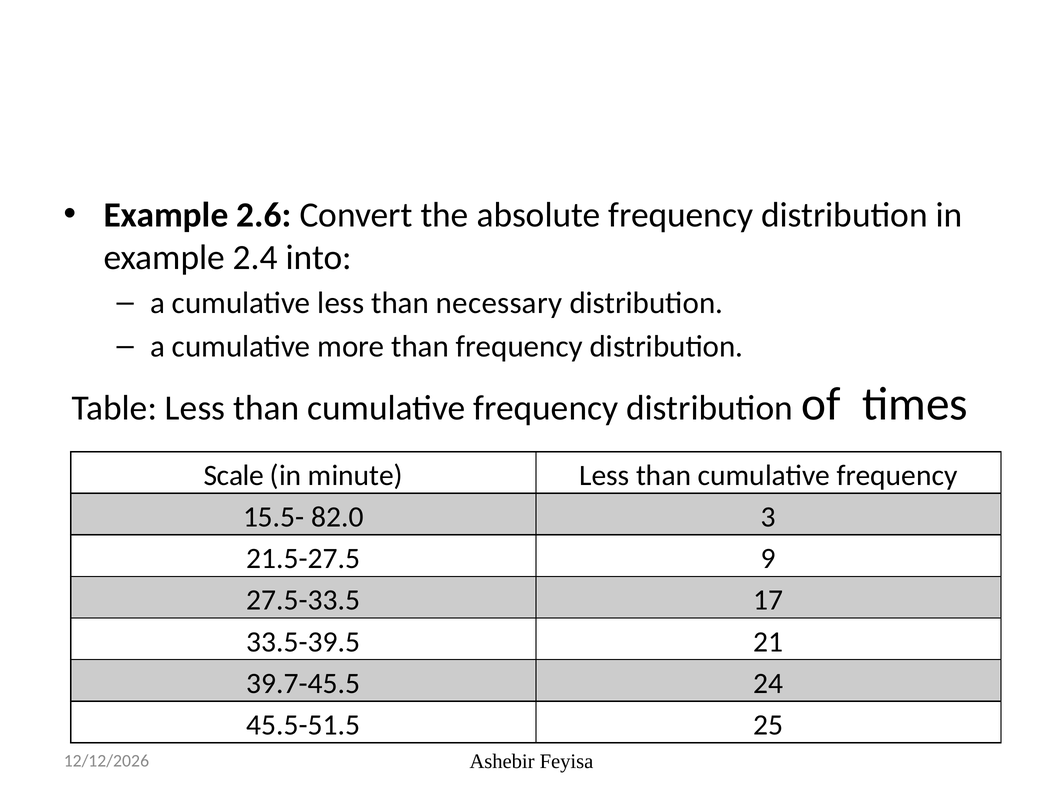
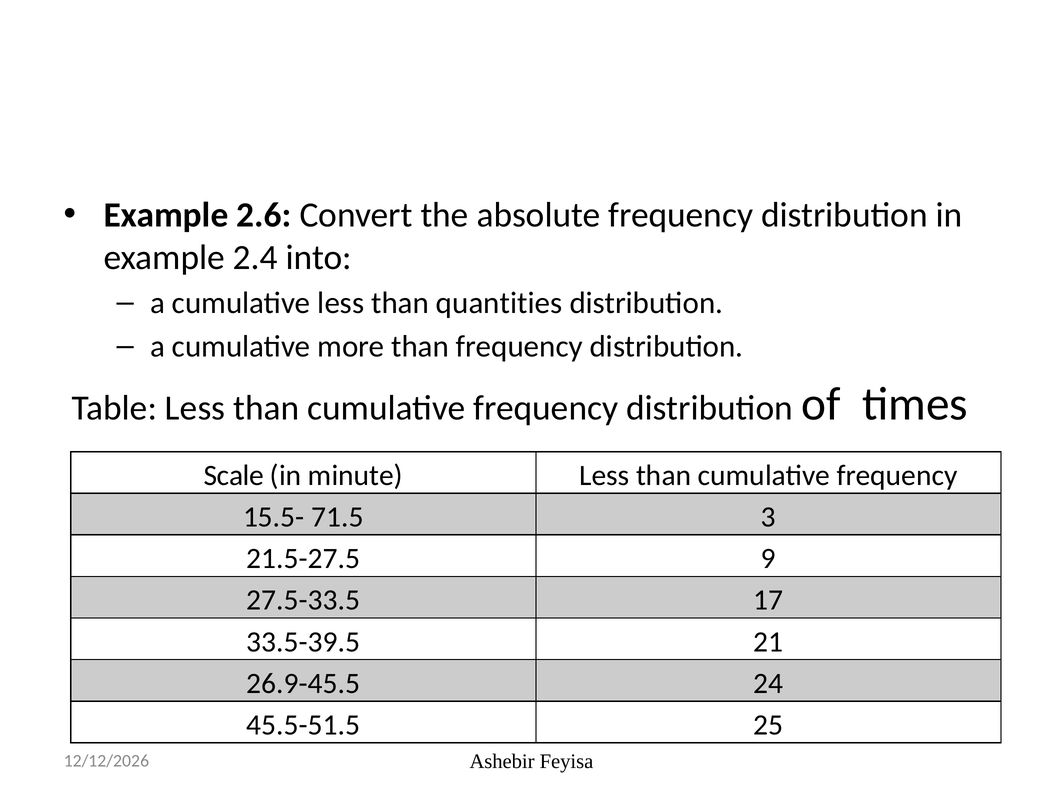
necessary: necessary -> quantities (499, 303)
82.0: 82.0 -> 71.5 (337, 517)
39.7-45.5: 39.7-45.5 -> 26.9-45.5 (303, 684)
